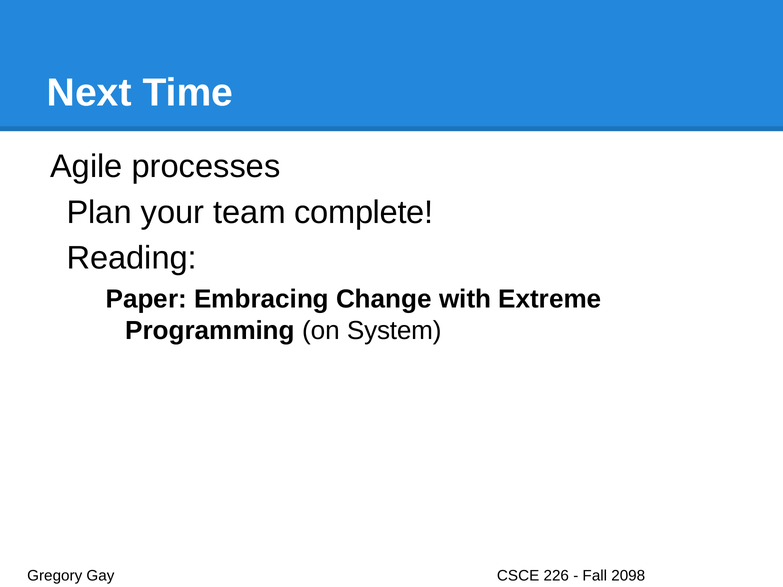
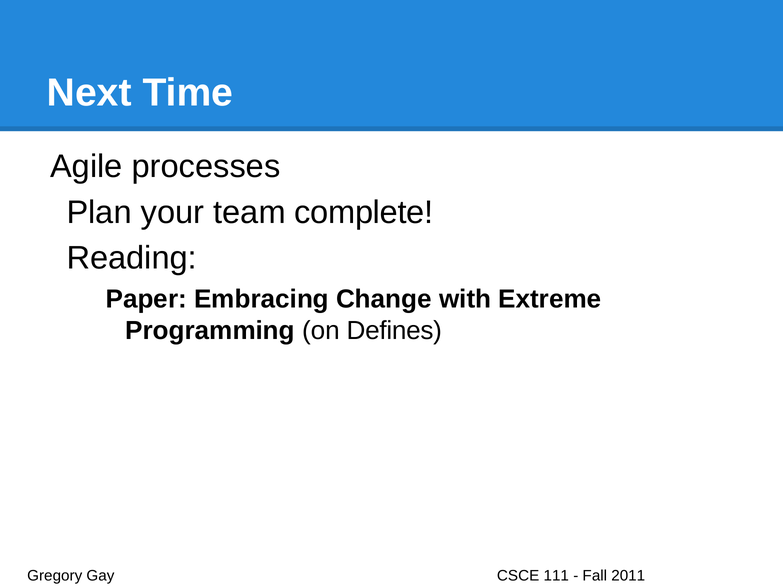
System: System -> Defines (394, 331)
226: 226 -> 111 (556, 576)
2098: 2098 -> 2011 (628, 576)
